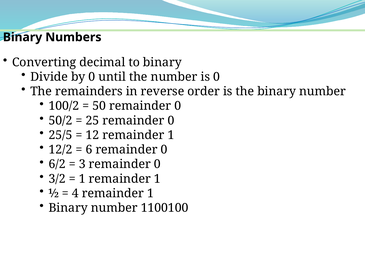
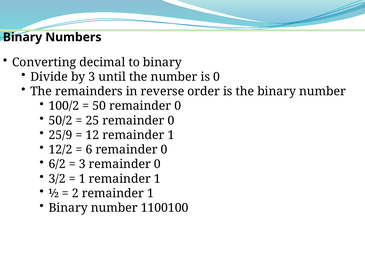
by 0: 0 -> 3 (92, 77)
25/5: 25/5 -> 25/9 (61, 135)
4: 4 -> 2 (75, 194)
